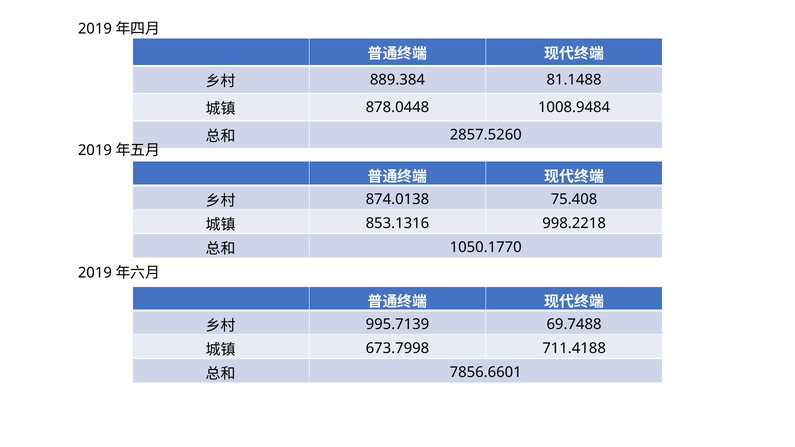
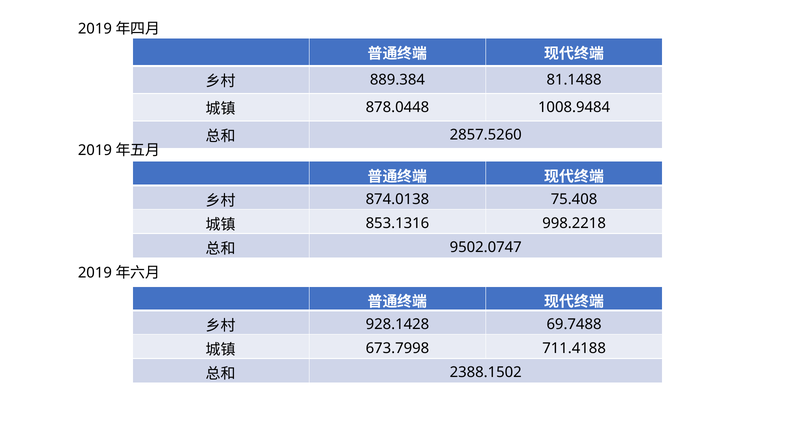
1050.1770: 1050.1770 -> 9502.0747 (486, 248)
995.7139: 995.7139 -> 928.1428 (397, 325)
7856.6601: 7856.6601 -> 2388.1502 (486, 373)
